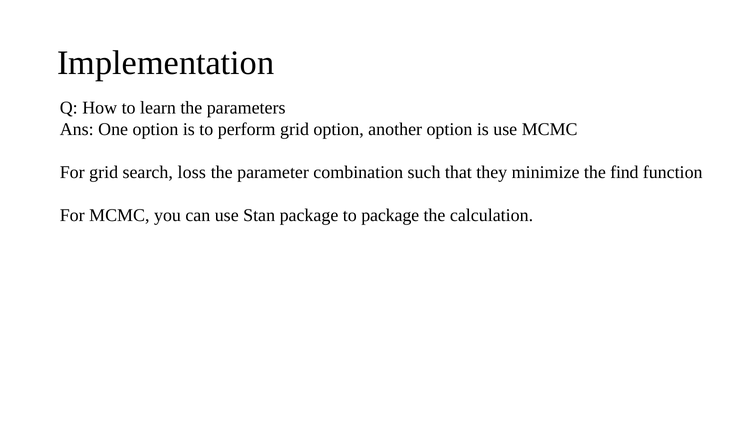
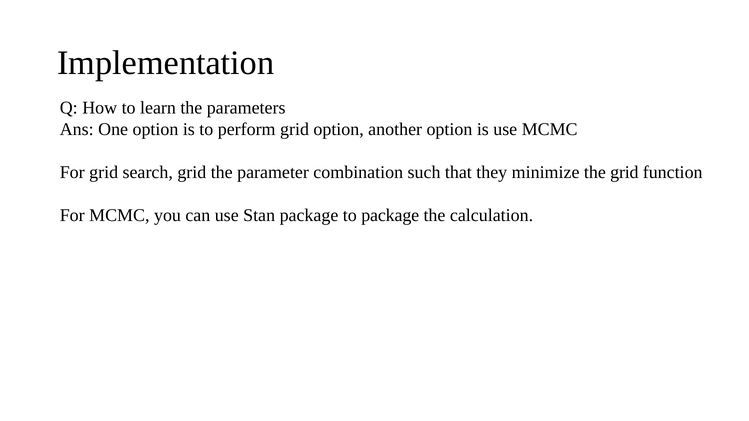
search loss: loss -> grid (192, 173)
the find: find -> grid (624, 173)
